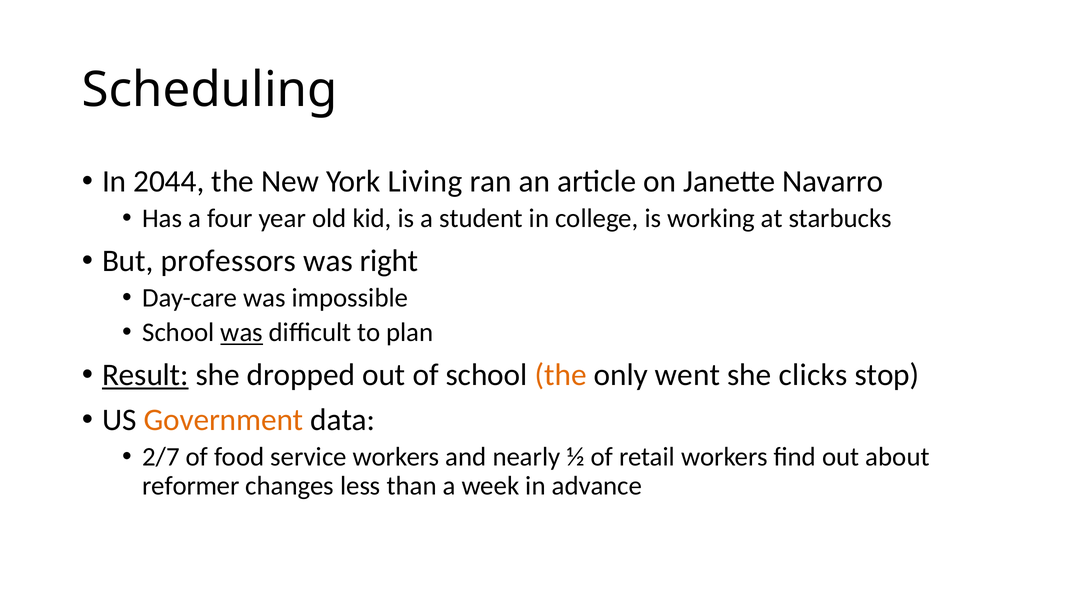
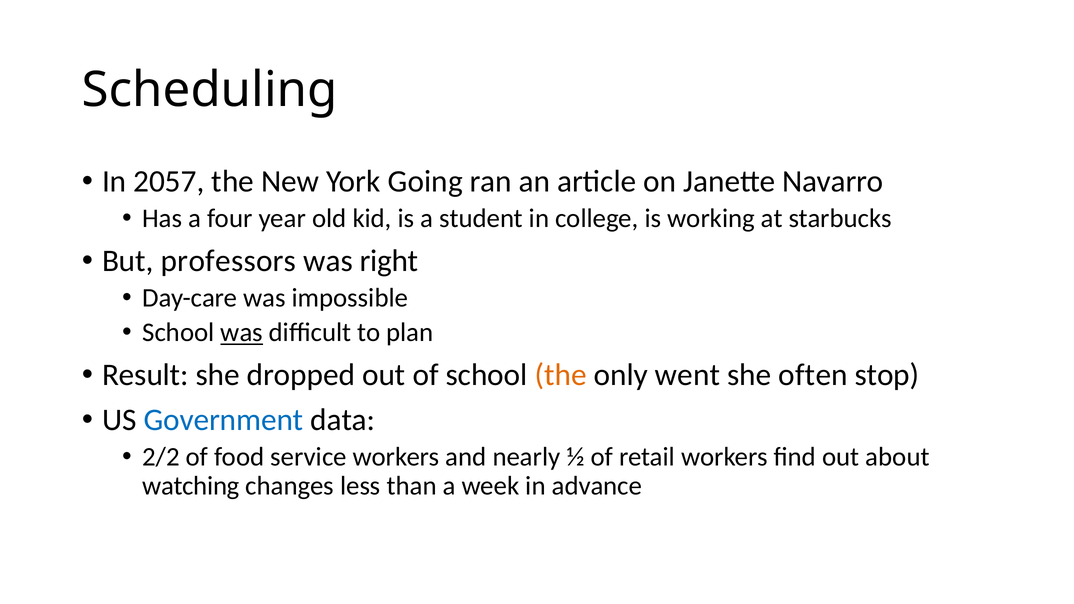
2044: 2044 -> 2057 (169, 182)
Living: Living -> Going (425, 182)
Result underline: present -> none (145, 375)
clicks: clicks -> often (813, 375)
Government colour: orange -> blue (223, 420)
2/7: 2/7 -> 2/2 (161, 457)
reformer: reformer -> watching (191, 486)
